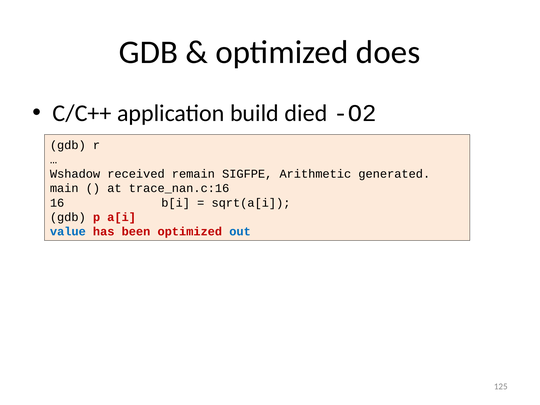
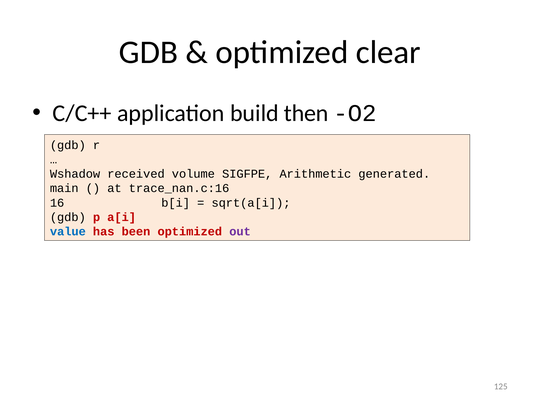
does: does -> clear (388, 52)
died: died -> then (306, 113)
remain: remain -> volume (193, 174)
out colour: blue -> purple (240, 232)
